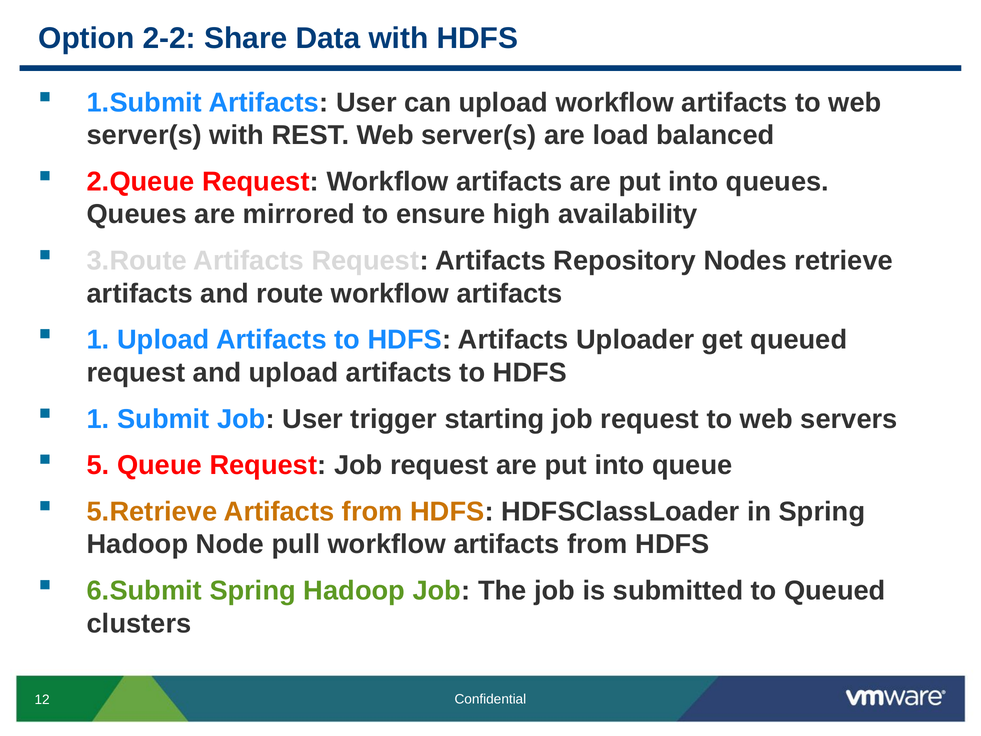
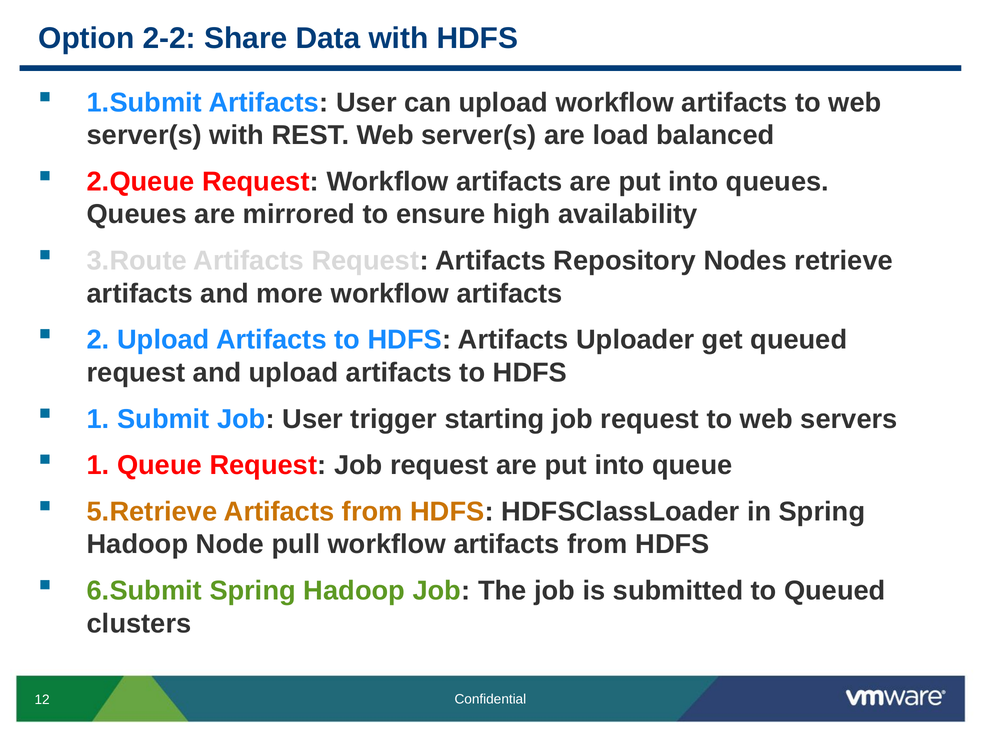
route: route -> more (290, 293)
1: 1 -> 2 (98, 340)
5: 5 -> 1 (98, 465)
